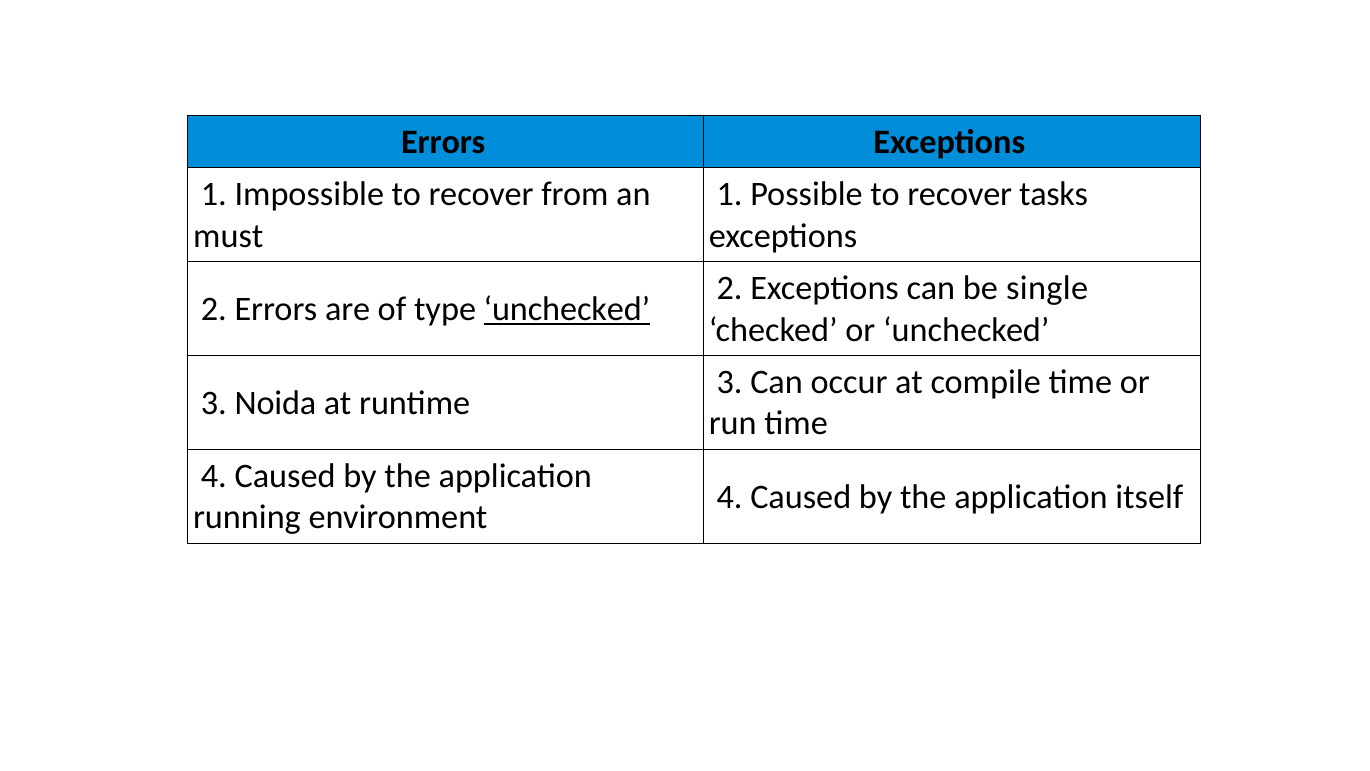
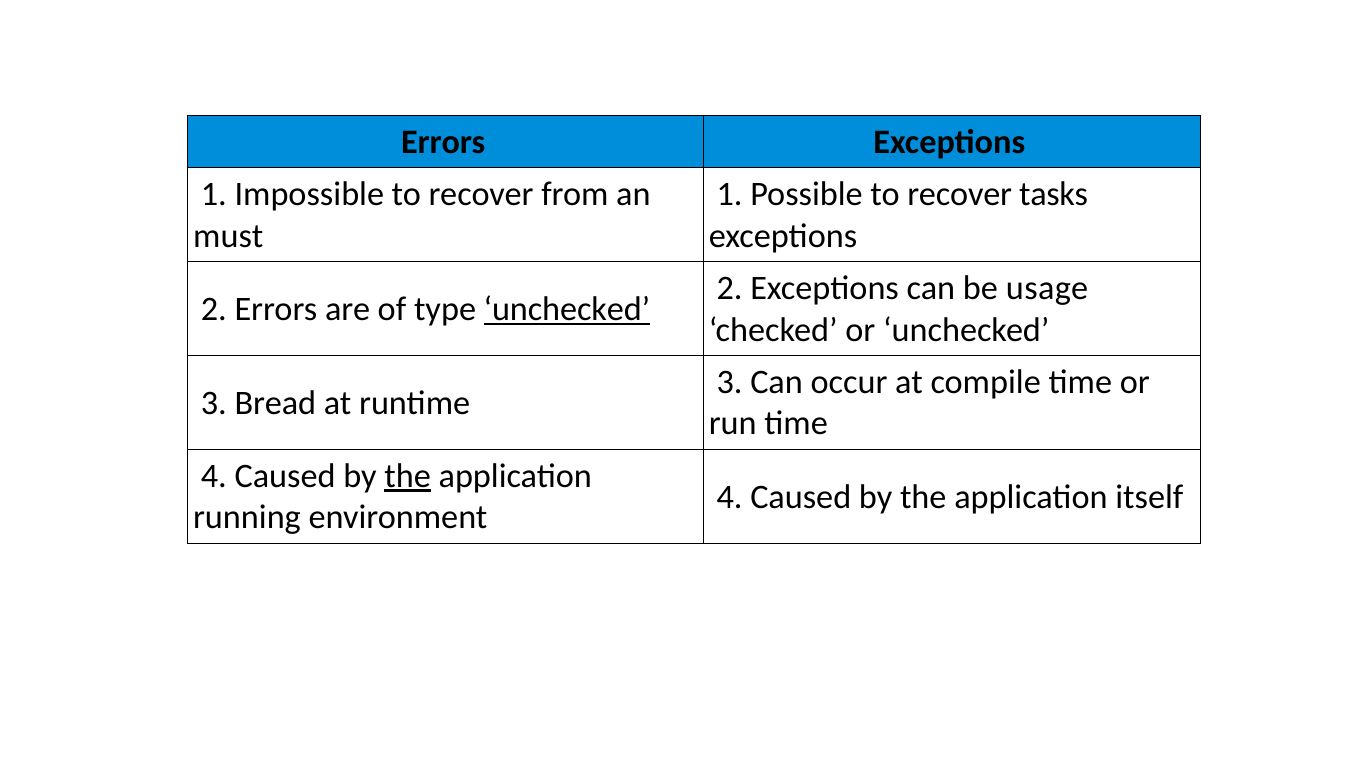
single: single -> usage (1047, 288)
Noida: Noida -> Bread (275, 403)
the underline: none -> present (408, 476)
